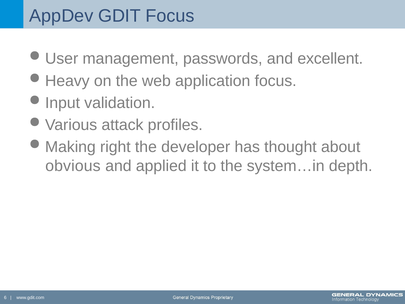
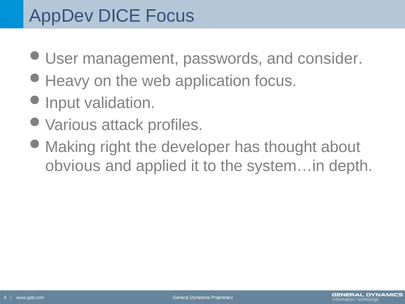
GDIT: GDIT -> DICE (119, 16)
excellent: excellent -> consider (330, 59)
